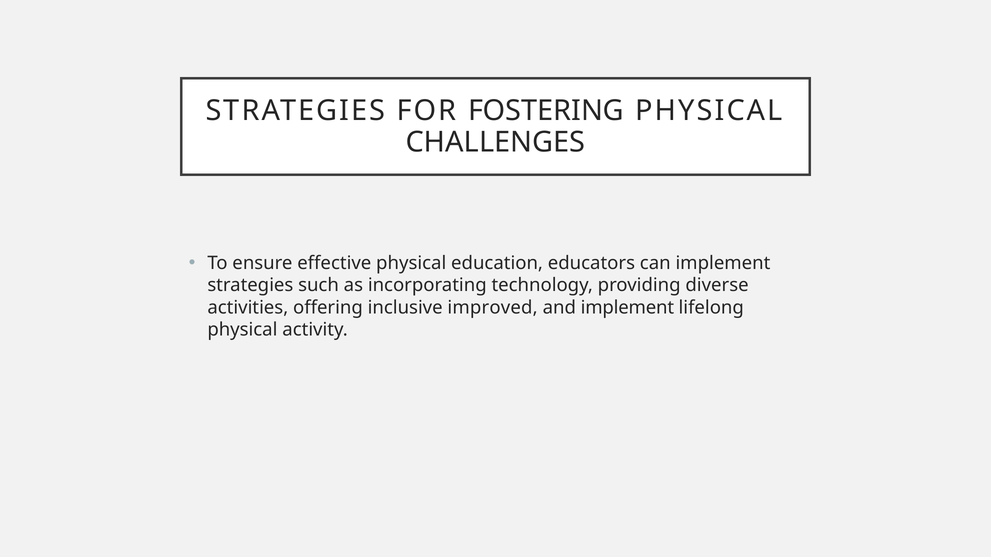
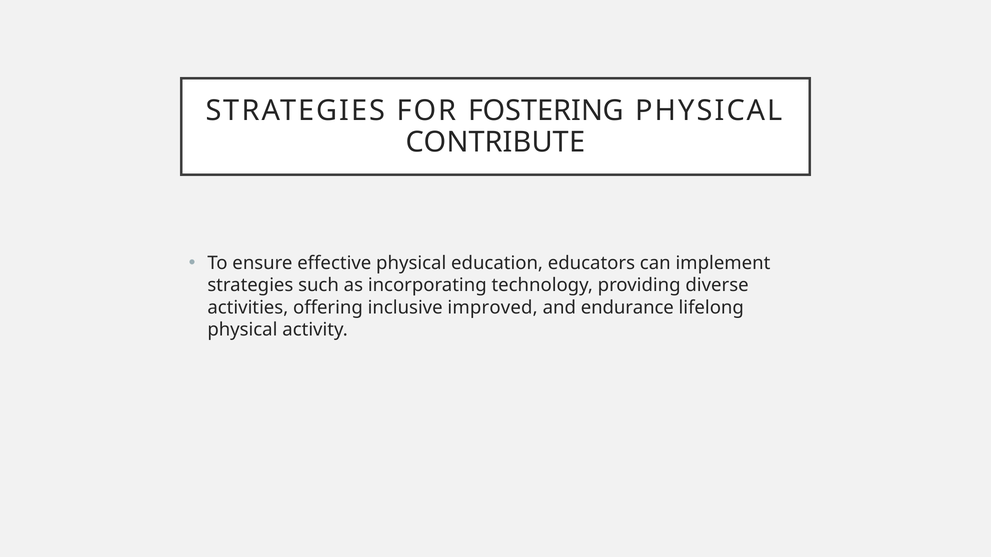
CHALLENGES: CHALLENGES -> CONTRIBUTE (495, 142)
and implement: implement -> endurance (627, 308)
